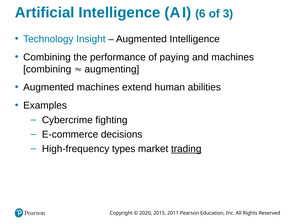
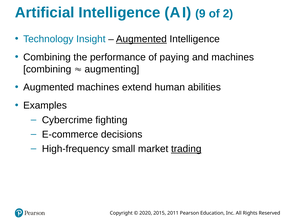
6: 6 -> 9 (200, 14)
3: 3 -> 2 (228, 14)
Augmented underline: none -> present (141, 39)
types: types -> small (124, 148)
